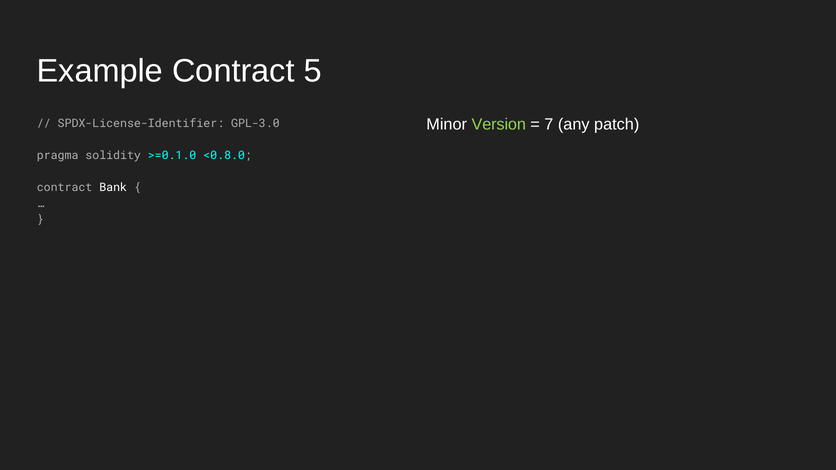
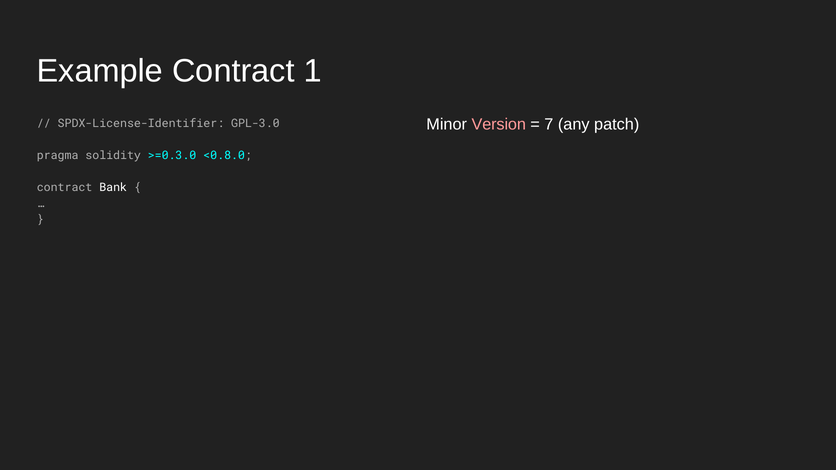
5: 5 -> 1 (313, 71)
Version colour: light green -> pink (499, 125)
>=0.1.0: >=0.1.0 -> >=0.3.0 (172, 156)
